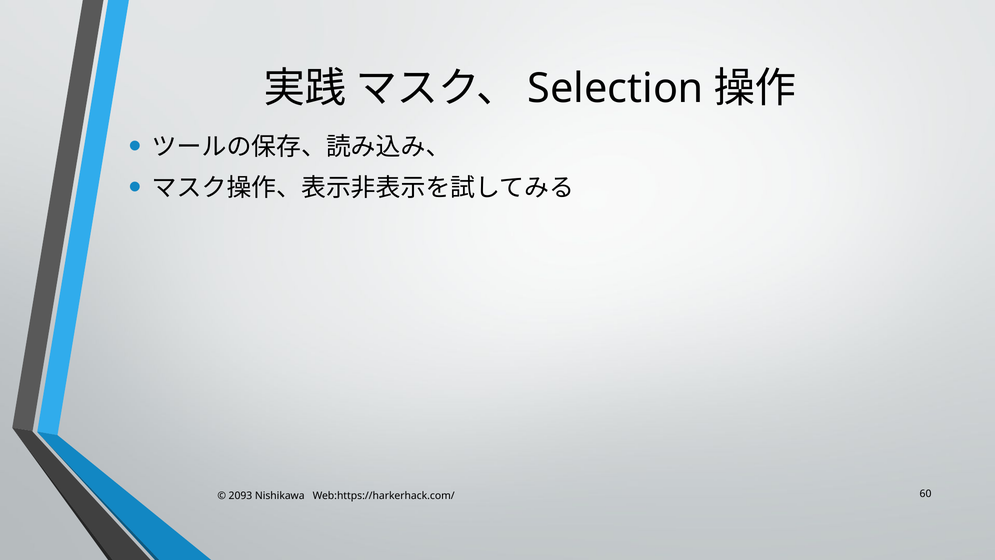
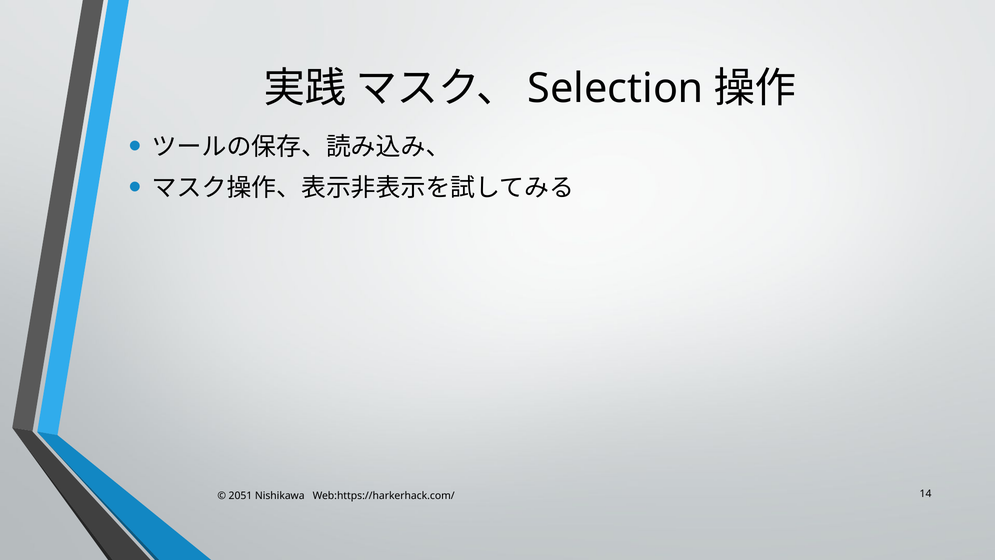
2093: 2093 -> 2051 (240, 496)
60: 60 -> 14 (926, 494)
